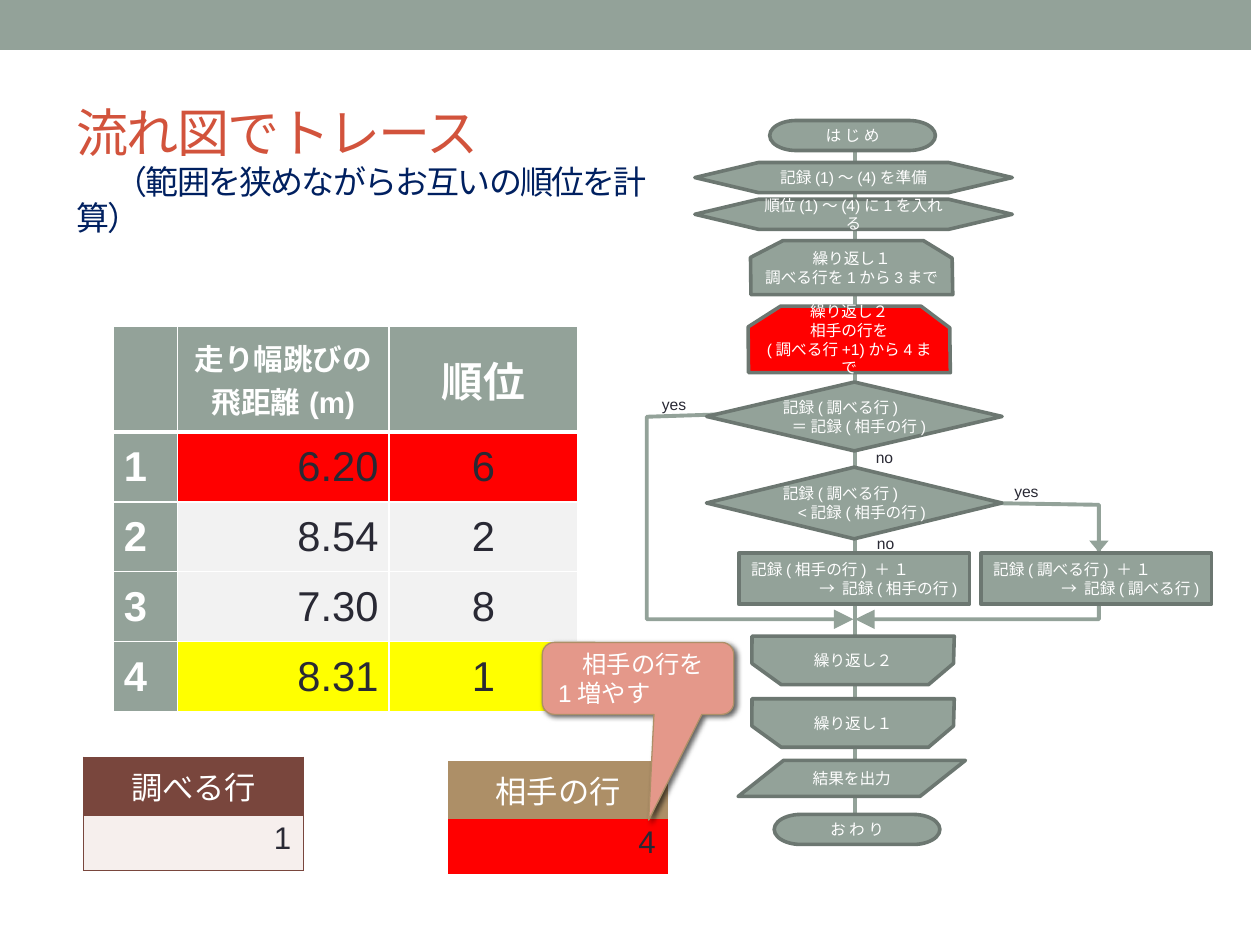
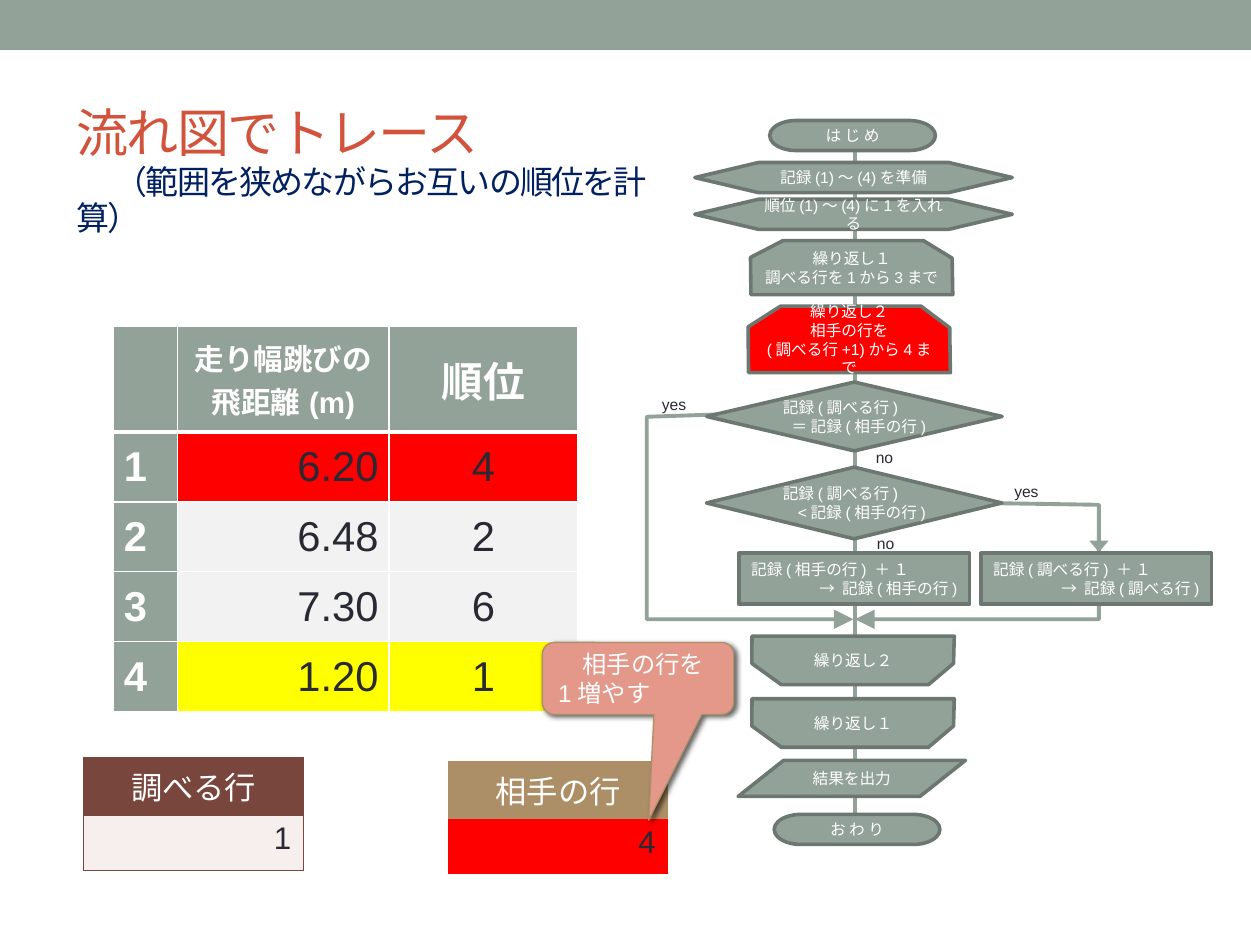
6.20 6: 6 -> 4 (484, 468)
8.54: 8.54 -> 6.48 (338, 538)
8: 8 -> 6 (484, 608)
8.31: 8.31 -> 1.20 (338, 678)
